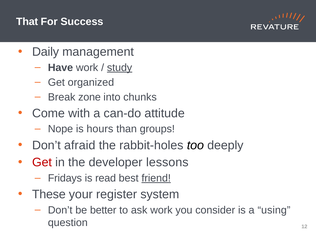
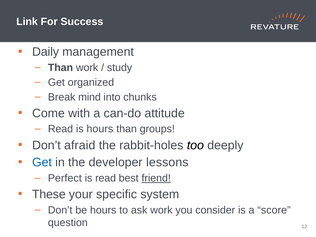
That: That -> Link (27, 22)
Have: Have -> Than (60, 68)
study underline: present -> none (120, 68)
zone: zone -> mind (89, 97)
Nope: Nope -> Read (60, 129)
Get colour: red -> blue (42, 162)
Fridays: Fridays -> Perfect (65, 178)
register: register -> specific (117, 194)
be better: better -> hours (103, 210)
using: using -> score (274, 210)
